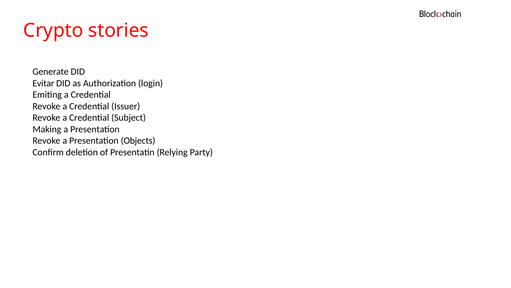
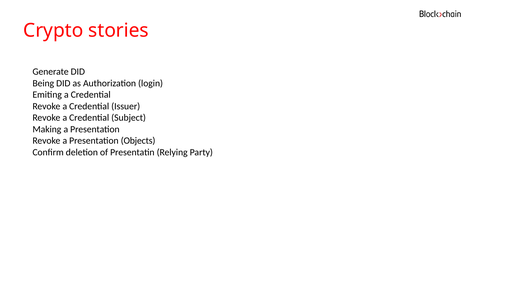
Evitar: Evitar -> Being (43, 83)
